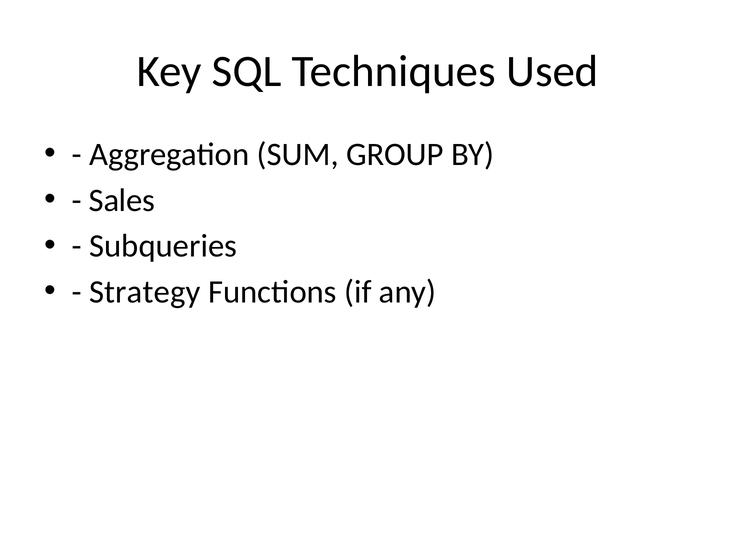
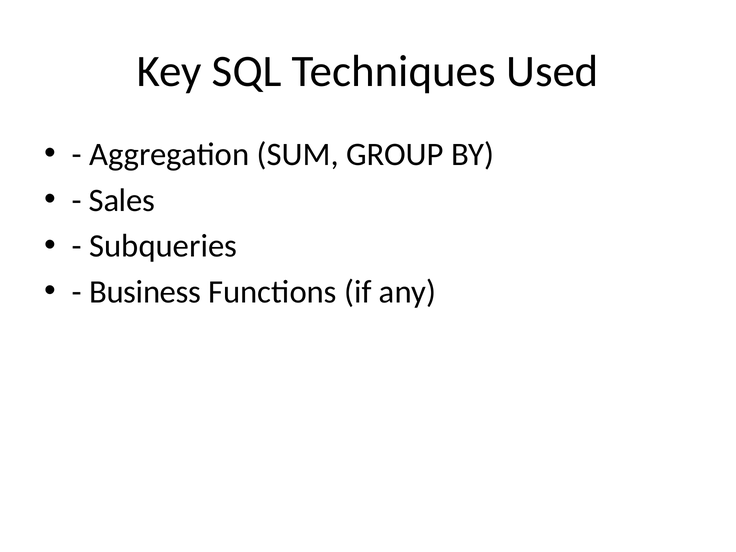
Strategy: Strategy -> Business (145, 292)
